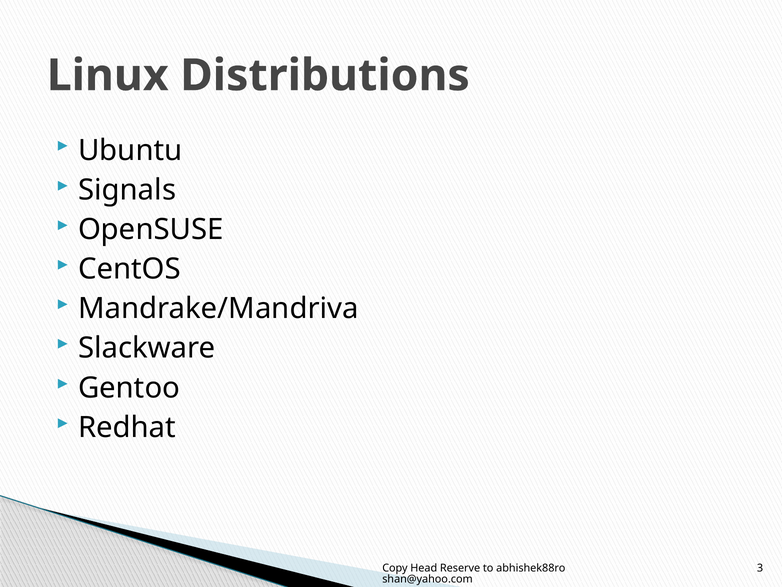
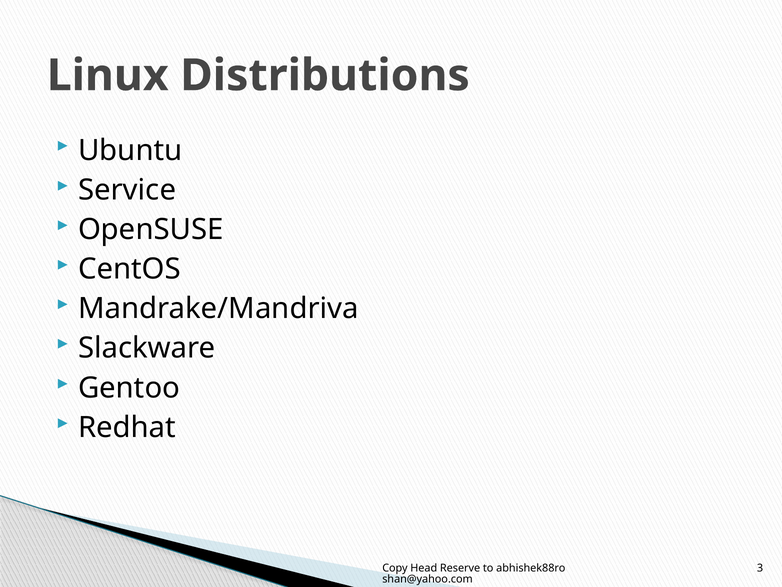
Signals: Signals -> Service (127, 190)
